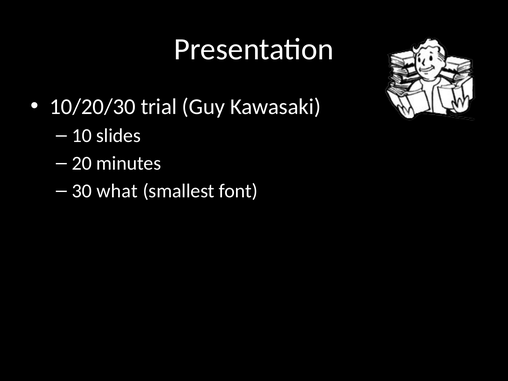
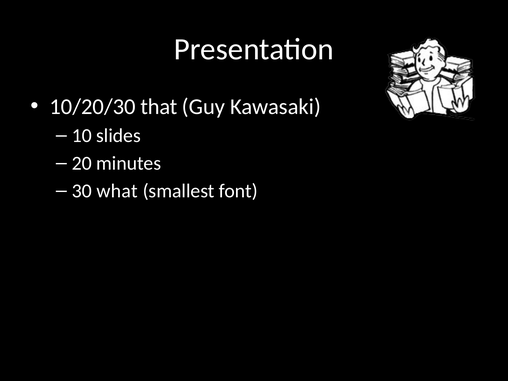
trial: trial -> that (159, 107)
